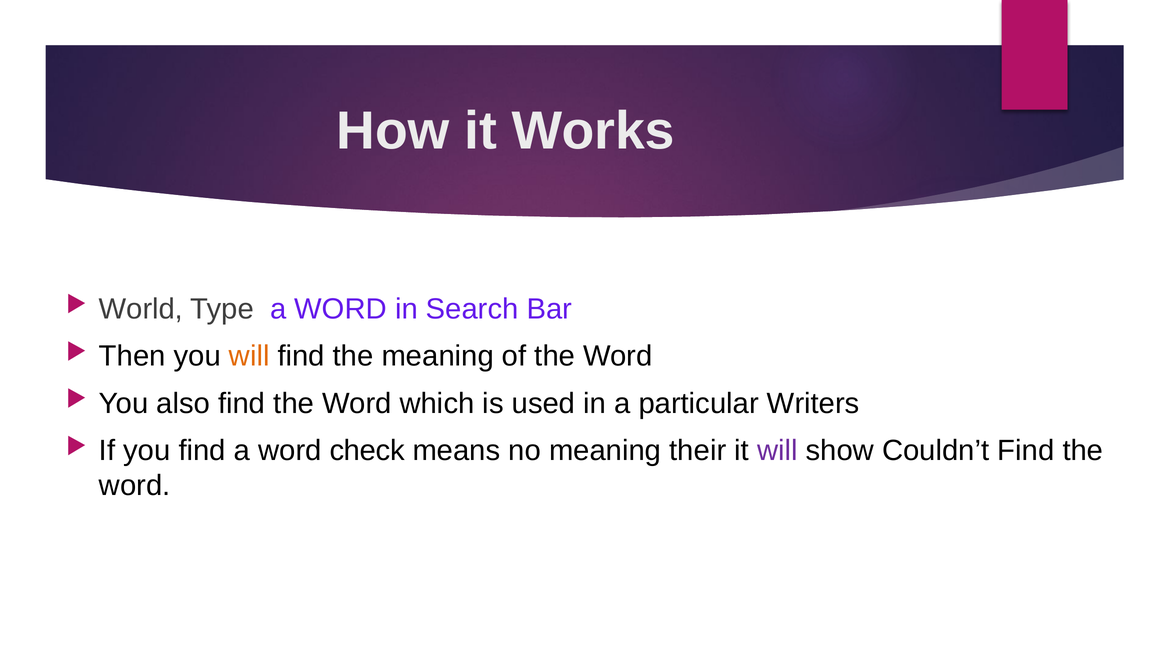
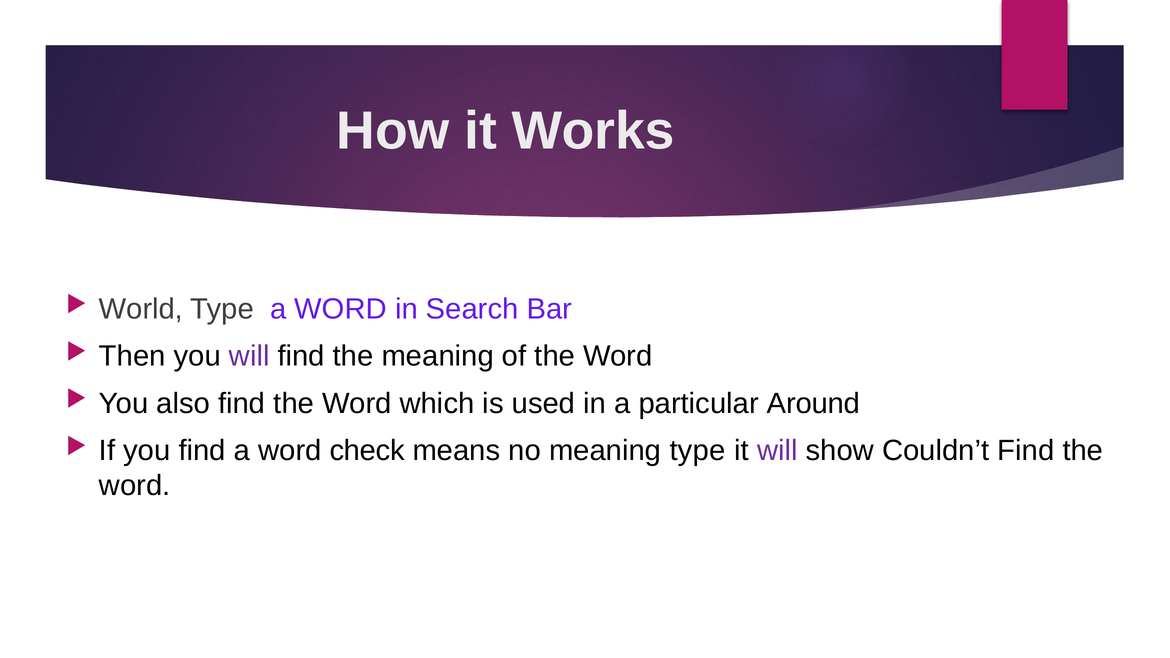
will colour: orange -> purple (249, 356)
Writers: Writers -> Around (813, 404)
meaning their: their -> type (698, 451)
